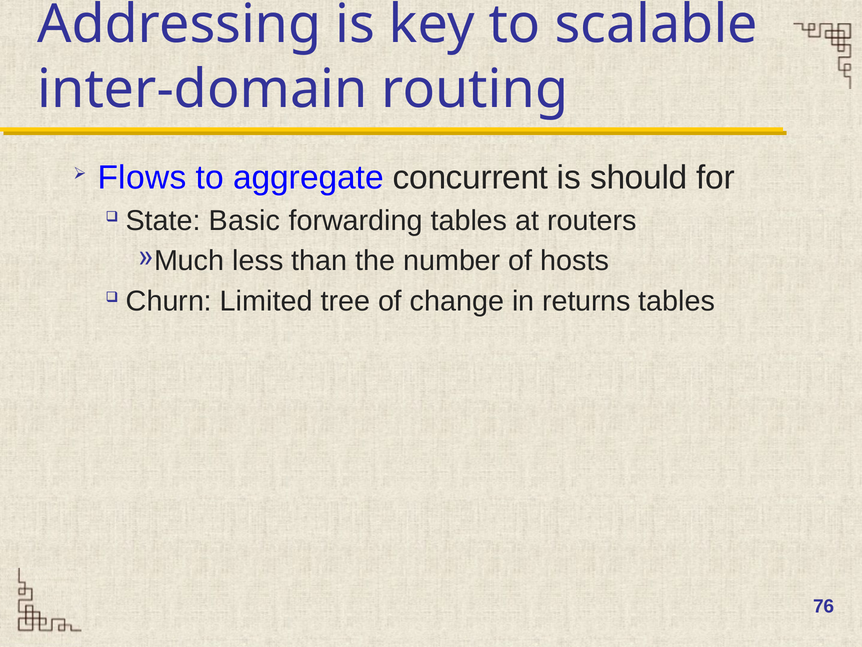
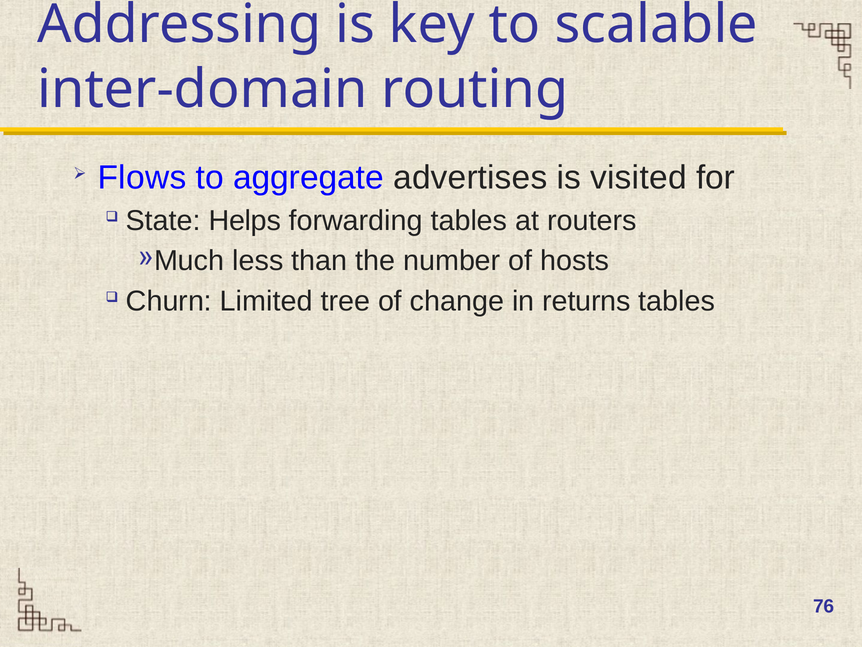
concurrent: concurrent -> advertises (470, 178)
should: should -> visited (638, 178)
Basic: Basic -> Helps (245, 220)
